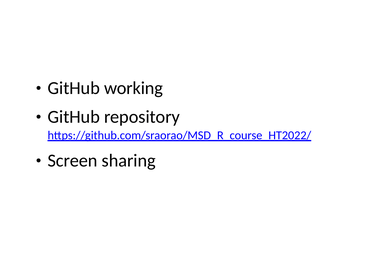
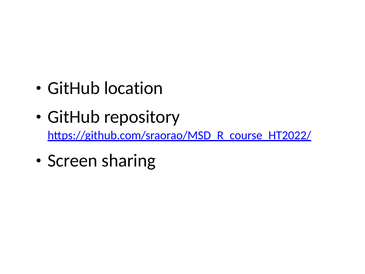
working: working -> location (133, 88)
